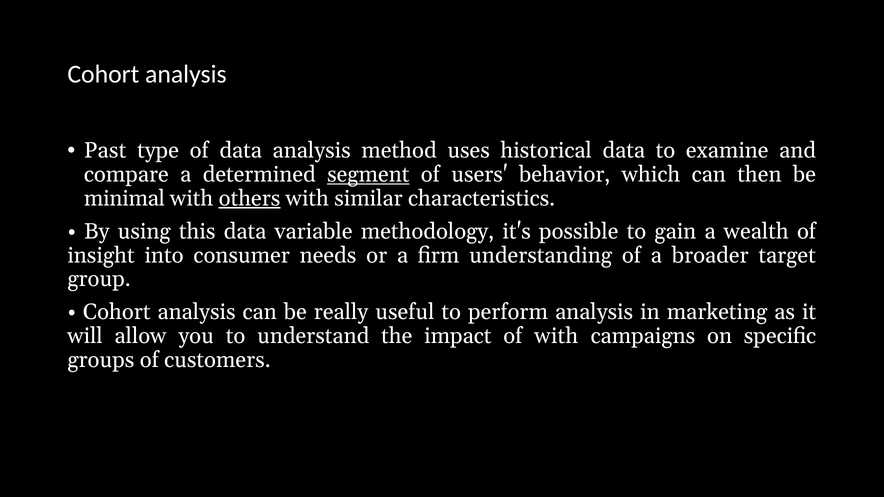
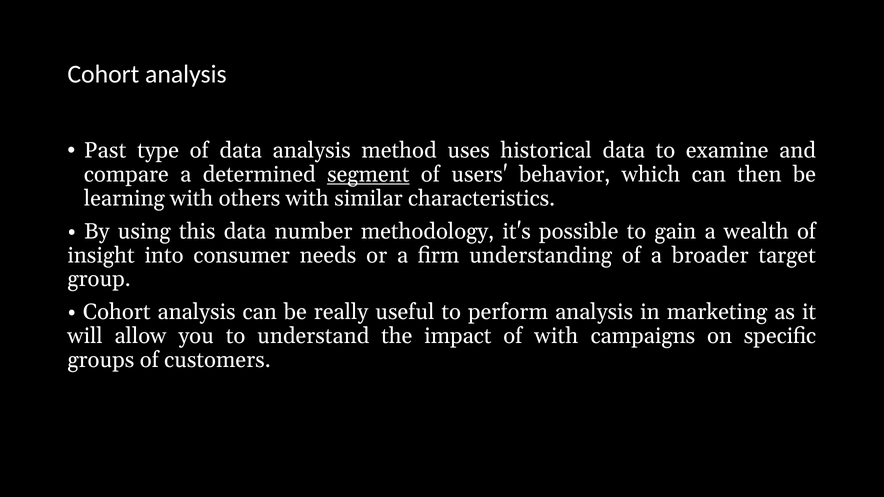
minimal: minimal -> learning (124, 198)
others underline: present -> none (250, 198)
variable: variable -> number (314, 231)
